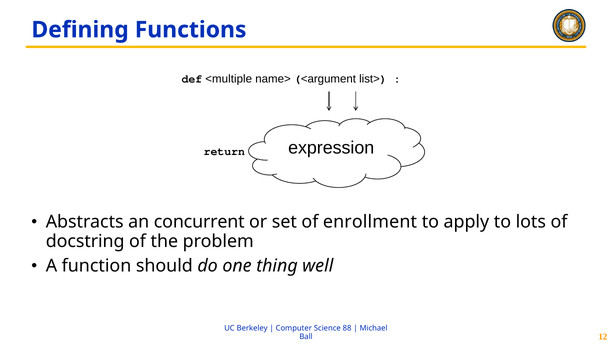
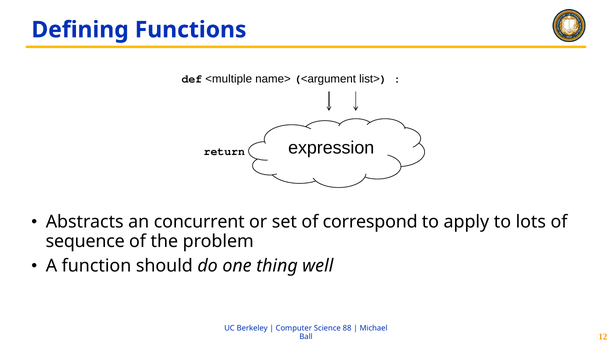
enrollment: enrollment -> correspond (370, 222)
docstring: docstring -> sequence (85, 242)
